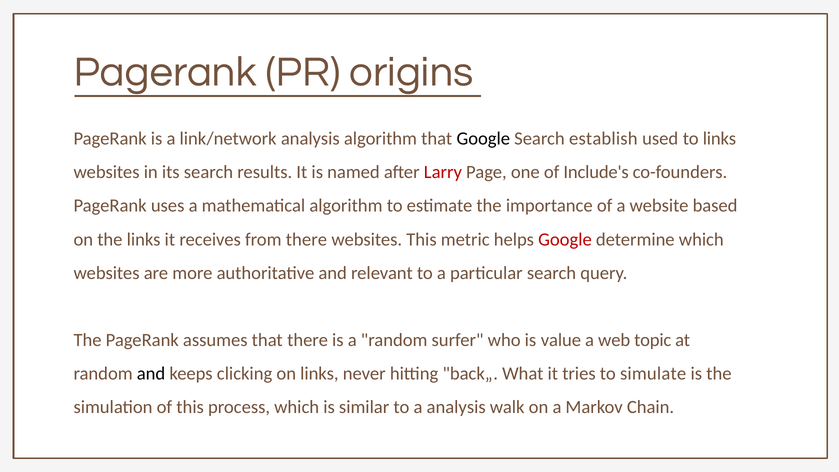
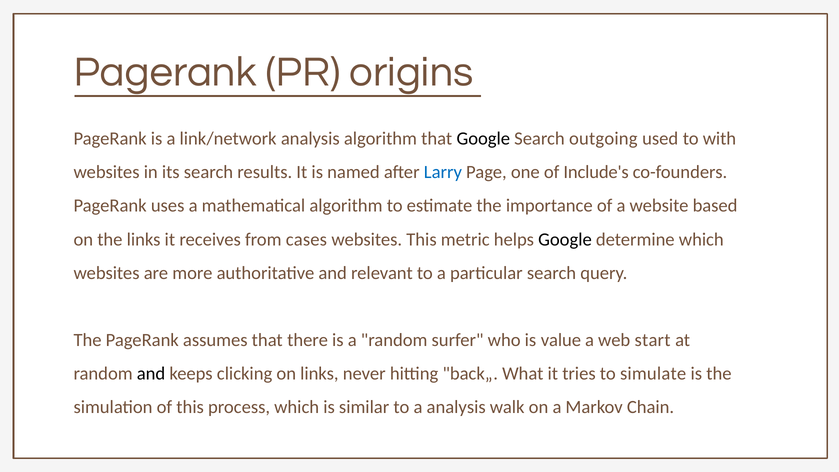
establish: establish -> outgoing (603, 139)
to links: links -> with (719, 139)
Larry colour: red -> blue (443, 172)
from there: there -> cases (306, 239)
Google colour: red -> black (565, 239)
topic: topic -> start (653, 340)
